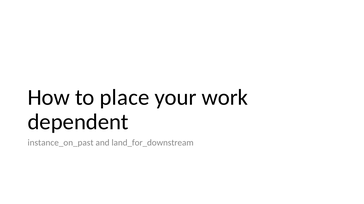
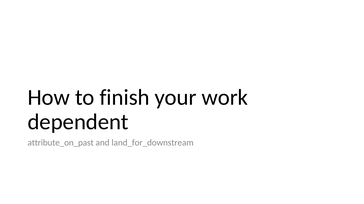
place: place -> finish (125, 98)
instance_on_past: instance_on_past -> attribute_on_past (61, 143)
